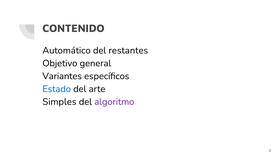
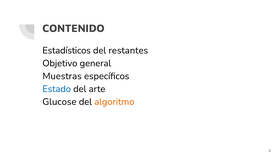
Automático: Automático -> Estadísticos (67, 50)
Variantes: Variantes -> Muestras (62, 76)
Simples: Simples -> Glucose (59, 101)
algoritmo colour: purple -> orange (114, 101)
